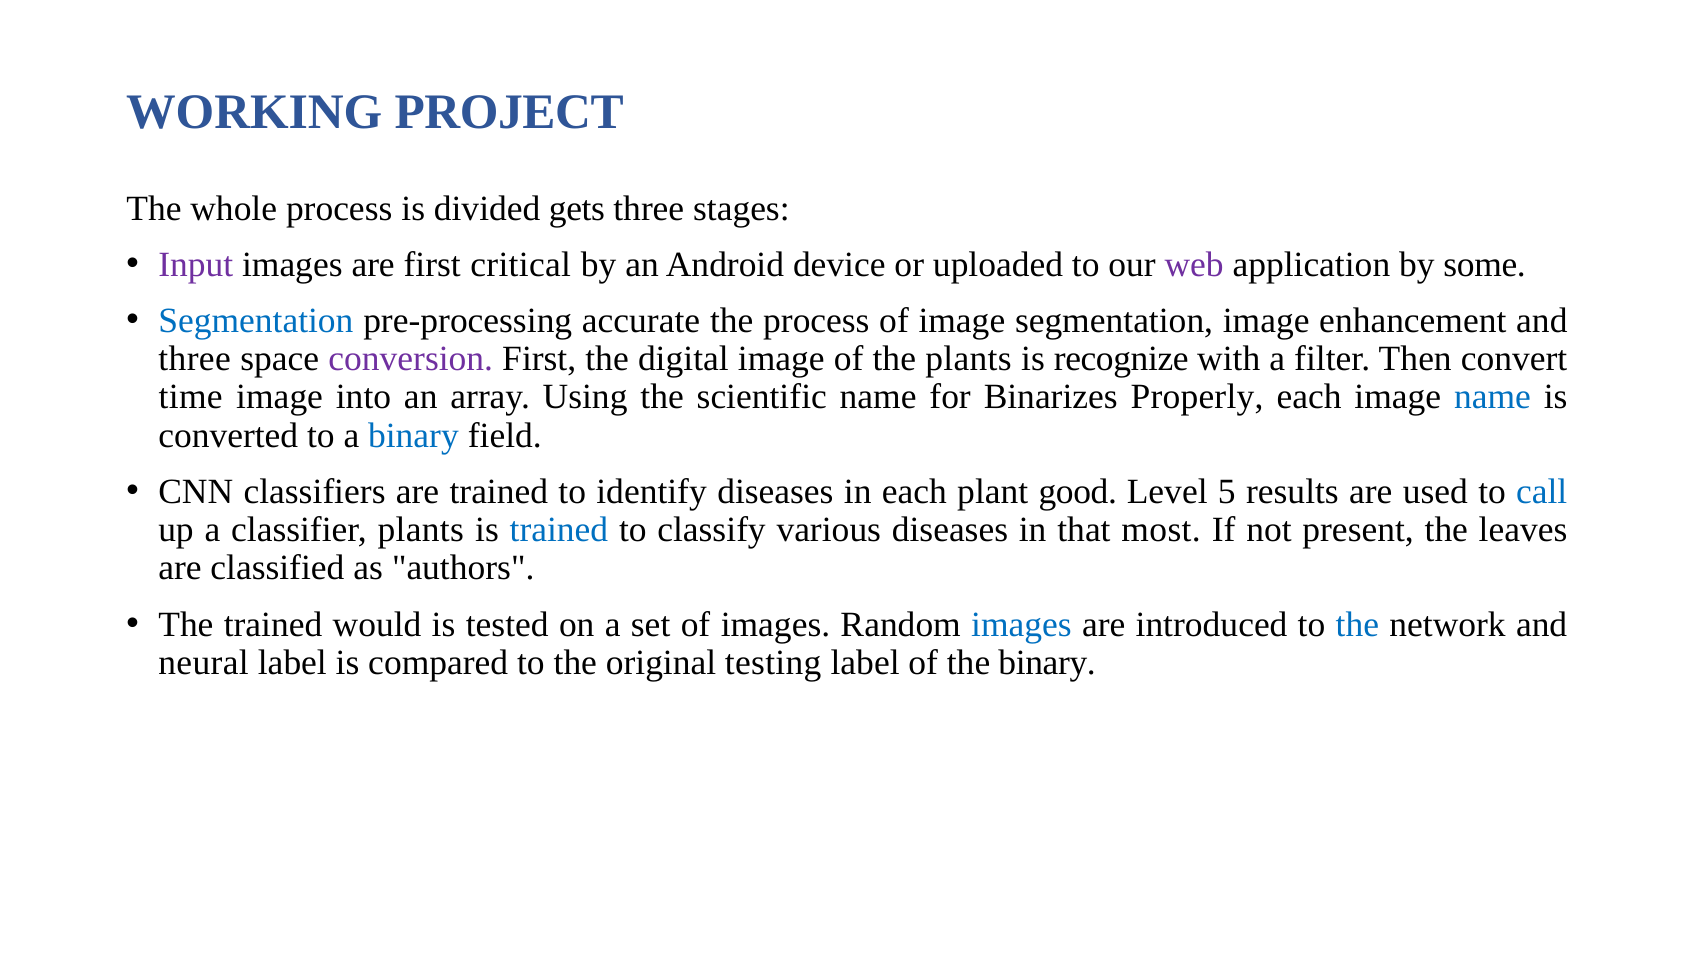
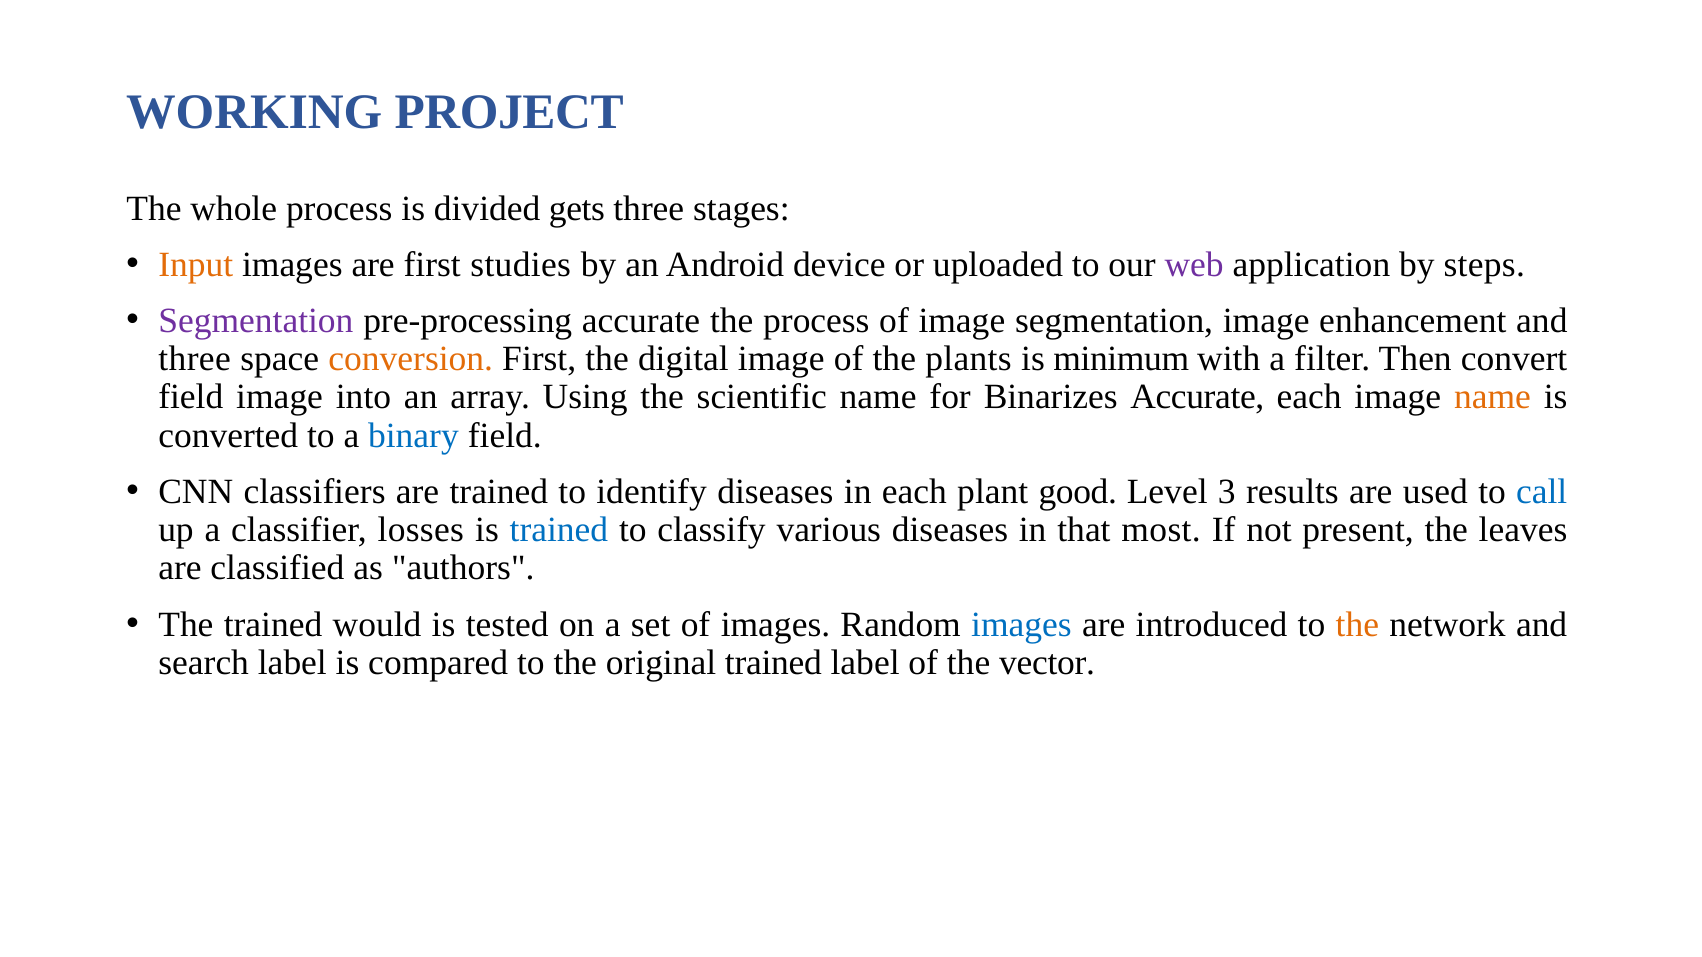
Input colour: purple -> orange (196, 265)
critical: critical -> studies (521, 265)
some: some -> steps (1484, 265)
Segmentation colour: blue -> purple (256, 321)
conversion colour: purple -> orange (411, 359)
recognize: recognize -> minimum (1121, 359)
time: time -> field (191, 397)
Binarizes Properly: Properly -> Accurate (1197, 397)
name colour: blue -> orange (1492, 397)
5: 5 -> 3 (1227, 492)
classifier plants: plants -> losses (421, 530)
the colour: blue -> orange (1357, 625)
neural: neural -> search (204, 663)
original testing: testing -> trained (773, 663)
the binary: binary -> vector (1047, 663)
